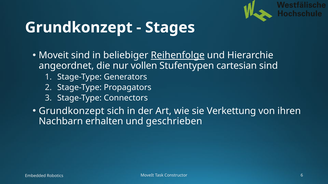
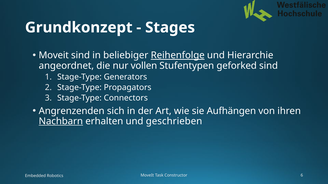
cartesian: cartesian -> geforked (237, 66)
Grundkonzept: Grundkonzept -> Angrenzenden (72, 111)
Verkettung: Verkettung -> Aufhängen (231, 111)
Nachbarn underline: none -> present (61, 122)
